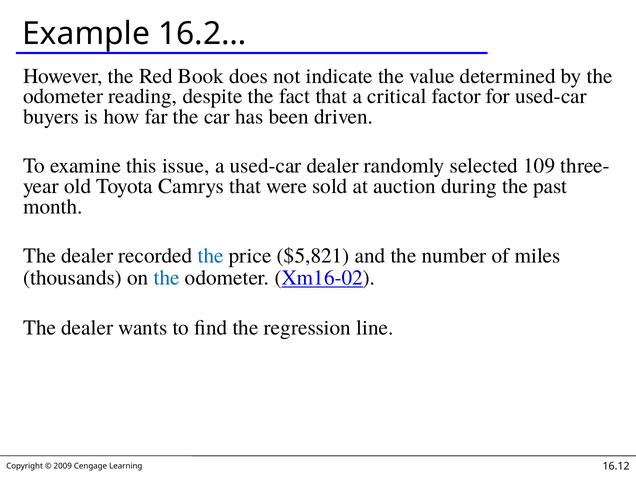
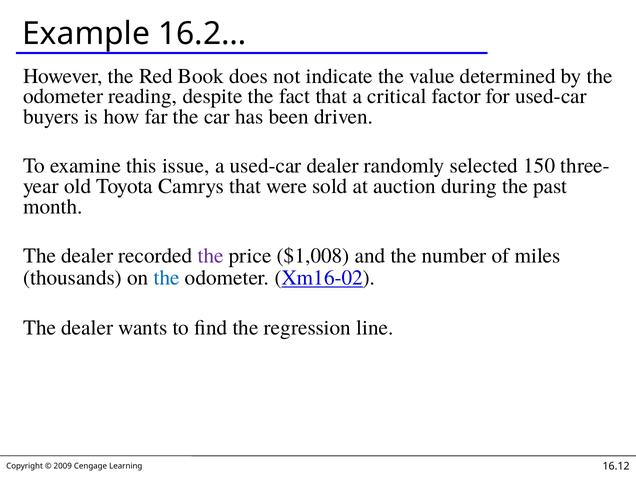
109: 109 -> 150 (539, 166)
the colour: blue -> purple (211, 256)
$5,821: $5,821 -> $1,008 (313, 256)
